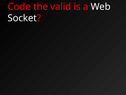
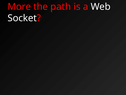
Code: Code -> More (19, 7)
valid: valid -> path (61, 7)
